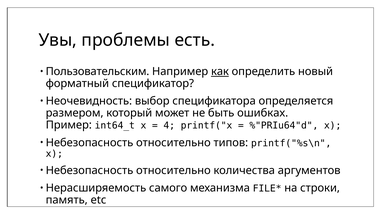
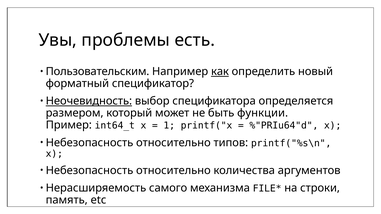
Неочевидность underline: none -> present (89, 101)
ошибках: ошибках -> функции (263, 113)
4: 4 -> 1 (169, 126)
